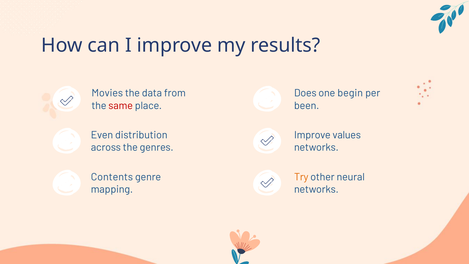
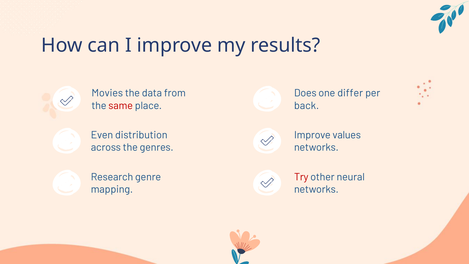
begin: begin -> differ (350, 93)
been: been -> back (307, 106)
Contents: Contents -> Research (112, 177)
Try colour: orange -> red (301, 177)
